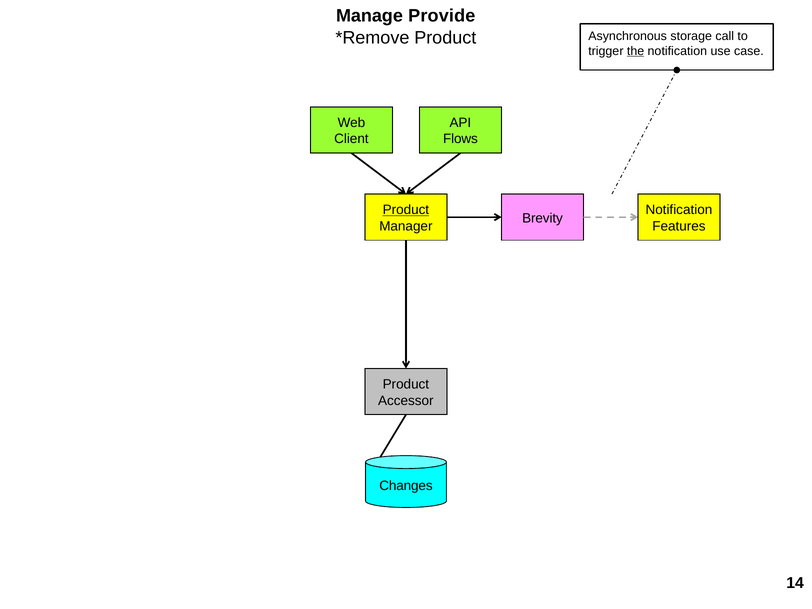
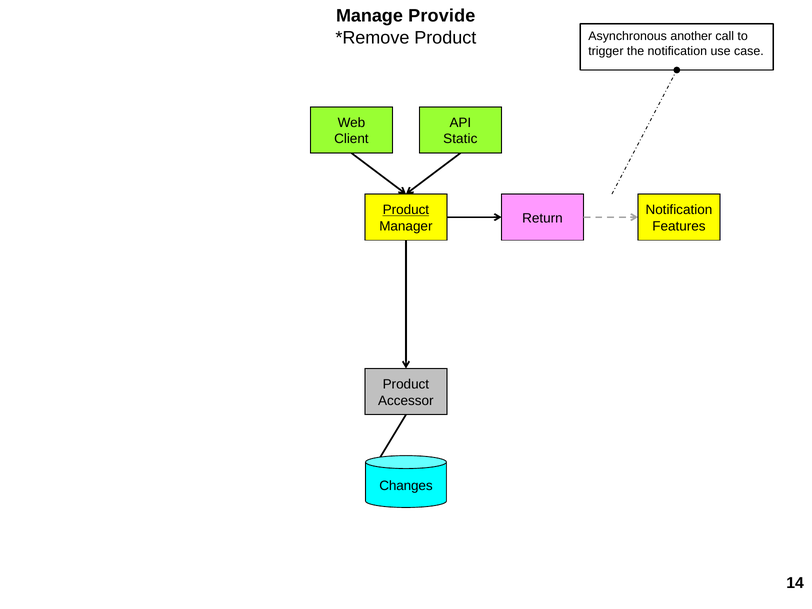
storage: storage -> another (691, 36)
the underline: present -> none (636, 51)
Flows: Flows -> Static (460, 139)
Brevity: Brevity -> Return (542, 218)
